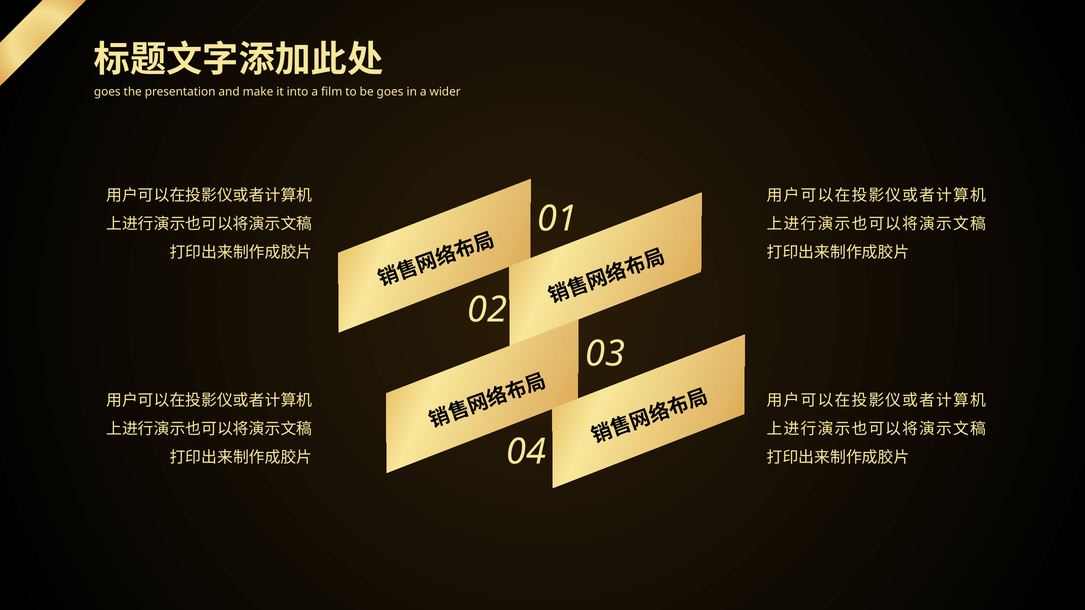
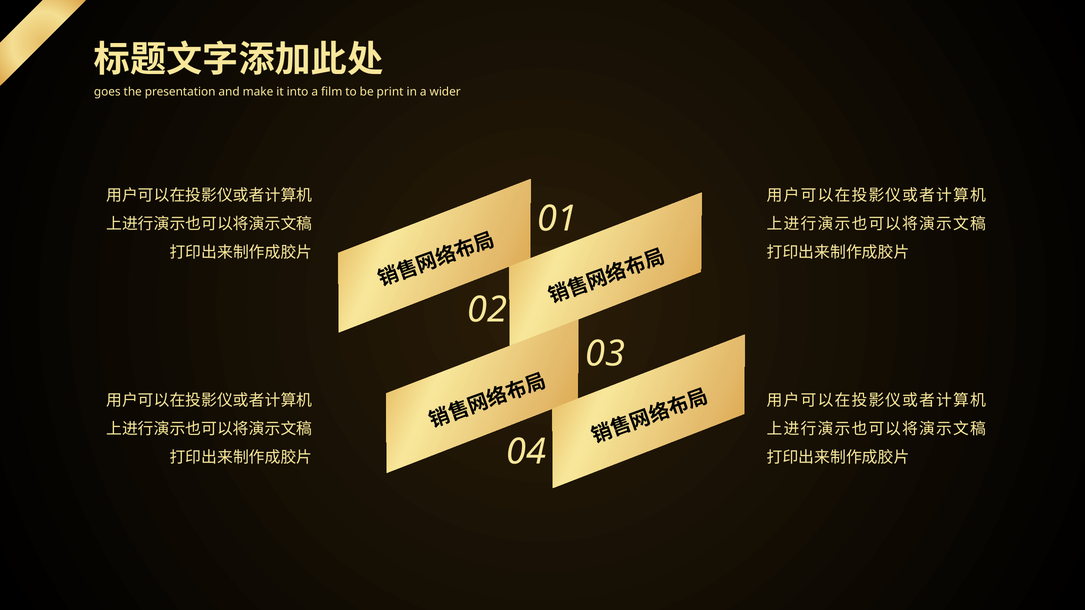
be goes: goes -> print (390, 92)
